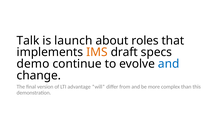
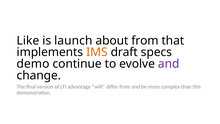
Talk: Talk -> Like (28, 40)
about roles: roles -> from (145, 40)
and colour: blue -> purple (169, 64)
